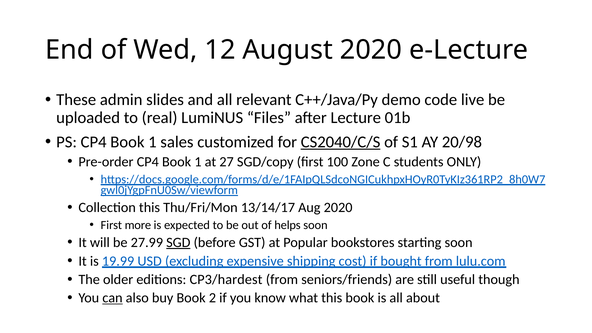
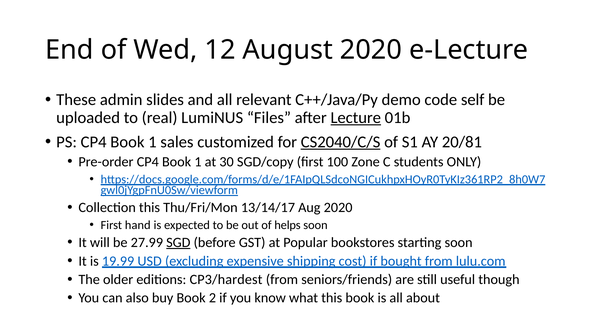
live: live -> self (473, 100)
Lecture underline: none -> present (356, 118)
20/98: 20/98 -> 20/81 (462, 142)
27: 27 -> 30 (227, 162)
more: more -> hand (138, 225)
can underline: present -> none (112, 298)
